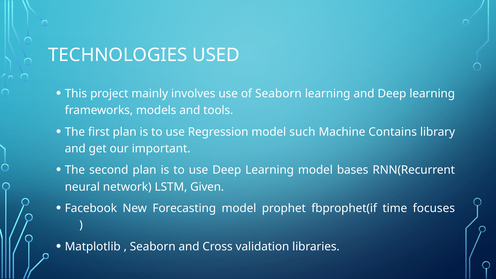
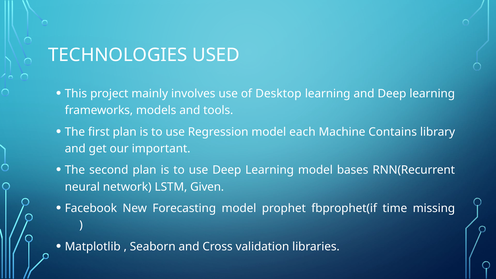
of Seaborn: Seaborn -> Desktop (278, 94)
such: such -> each (302, 132)
focuses: focuses -> missing (434, 208)
